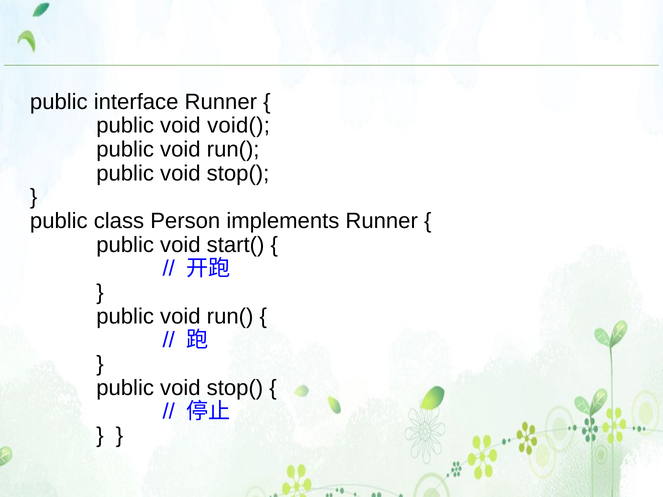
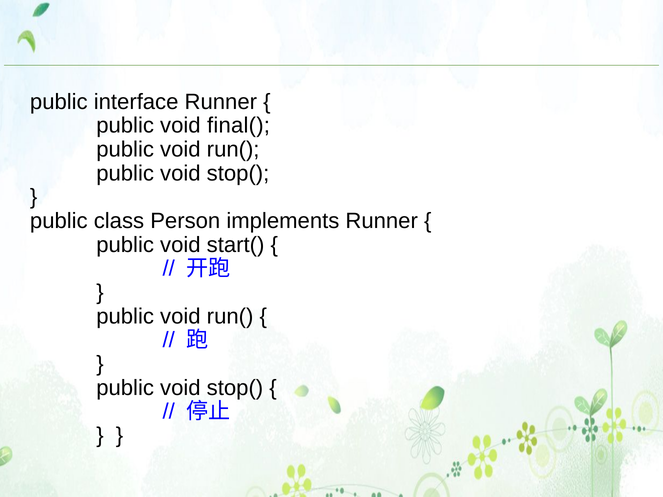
void(: void( -> final( (239, 126)
